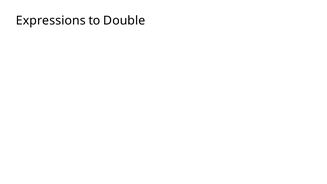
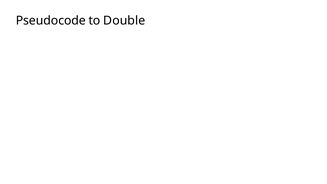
Expressions: Expressions -> Pseudocode (51, 20)
